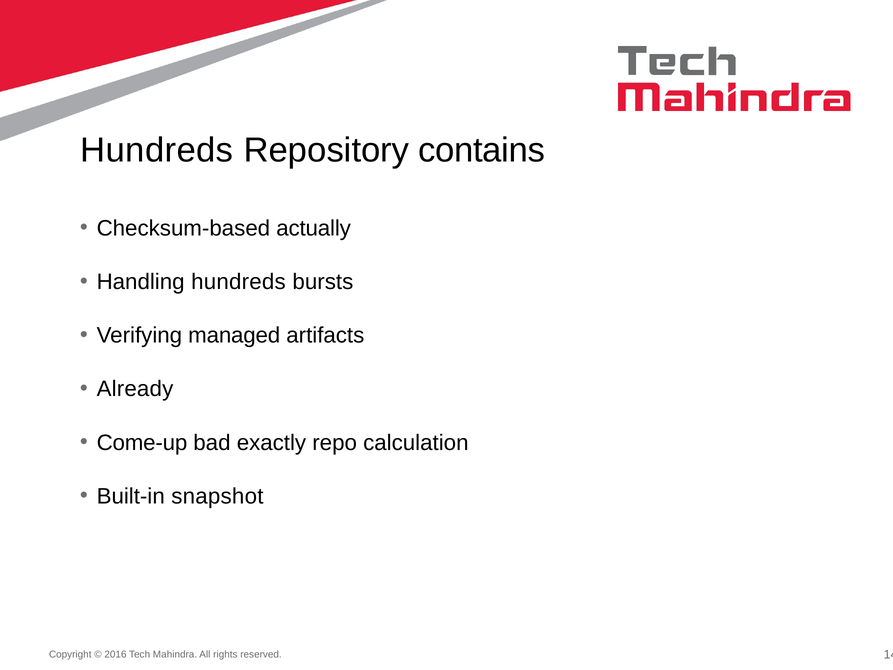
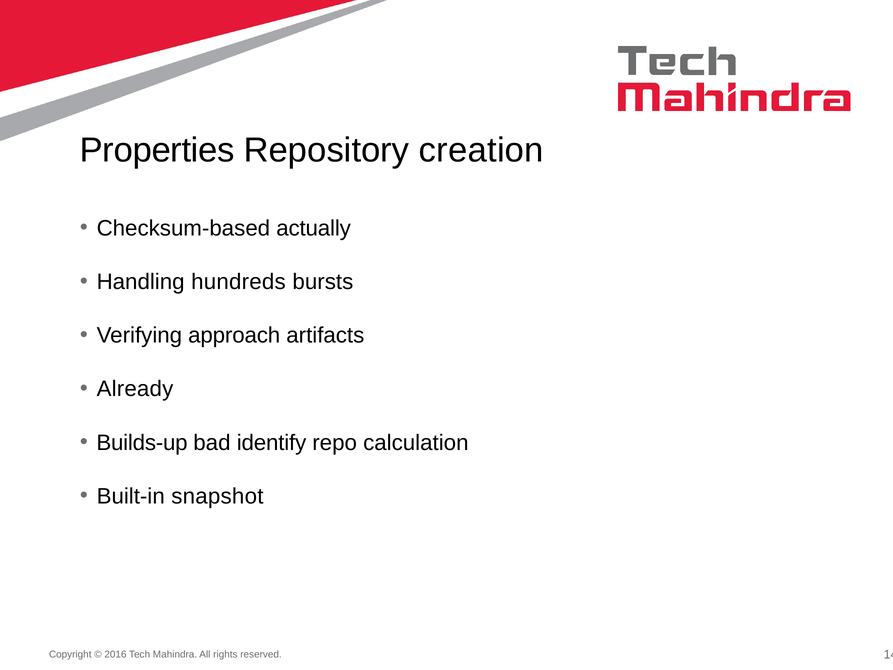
Hundreds: Hundreds -> Properties (157, 150)
contains: contains -> creation (481, 150)
managed: managed -> approach (234, 335)
Come-up: Come-up -> Builds-up (142, 442)
exactly: exactly -> identify (272, 442)
